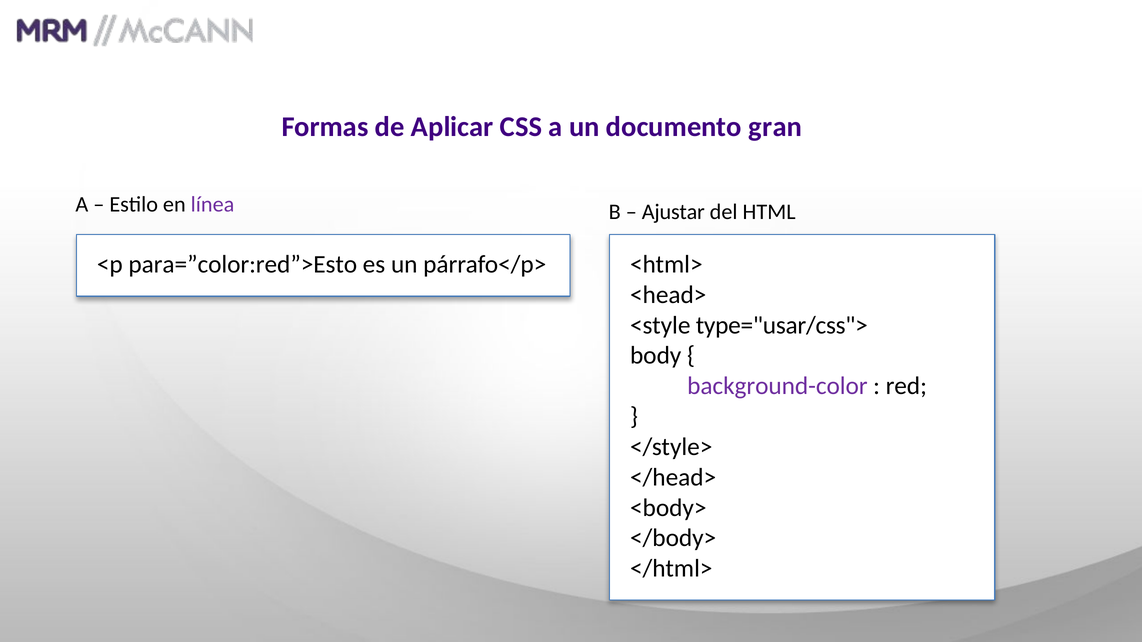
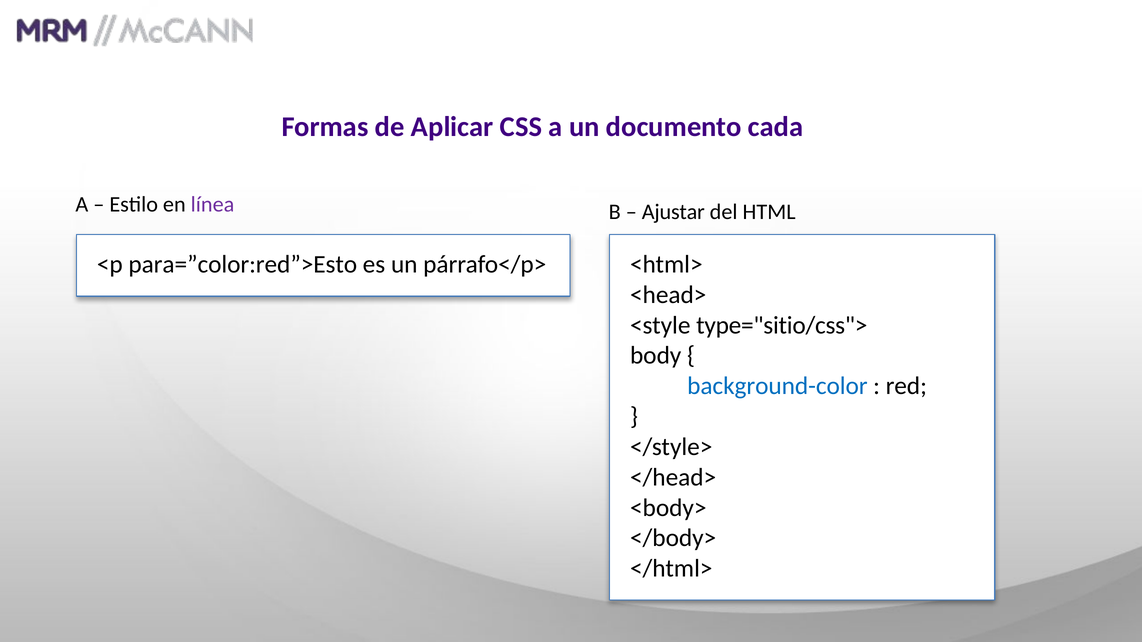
gran: gran -> cada (776, 127)
type="usar/css">: type="usar/css"> -> type="sitio/css"> (782, 325)
background-color colour: purple -> blue (777, 386)
